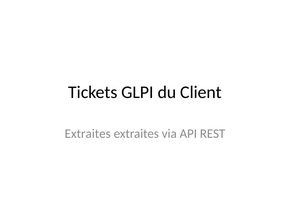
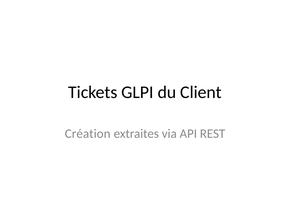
Extraites: Extraites -> Création (88, 133)
